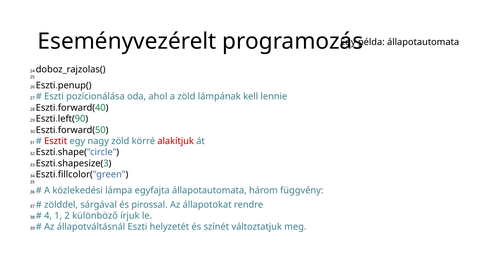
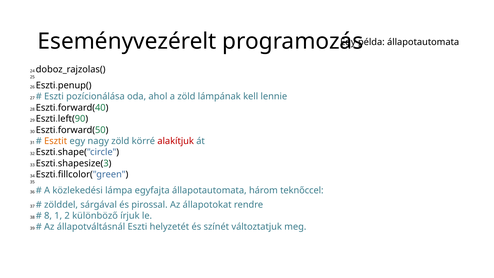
Esztit colour: red -> orange (56, 141)
függvény: függvény -> teknőccel (302, 190)
4: 4 -> 8 (48, 216)
